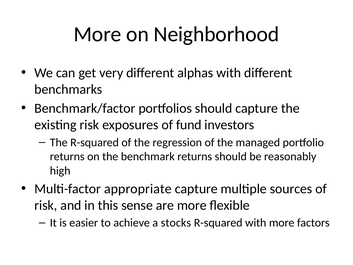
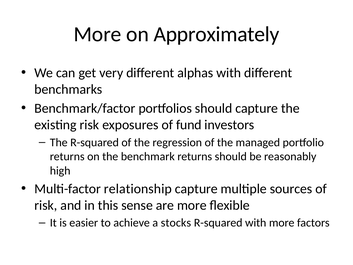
Neighborhood: Neighborhood -> Approximately (217, 34)
appropriate: appropriate -> relationship (138, 189)
